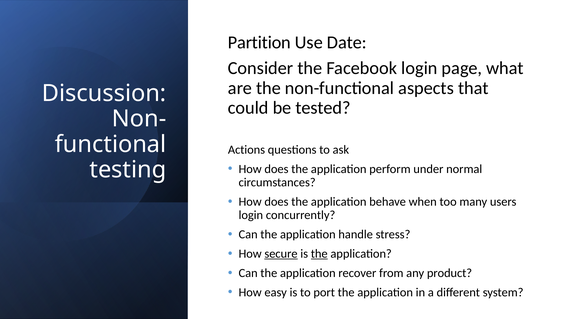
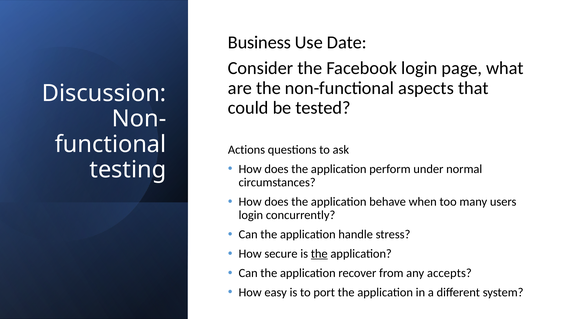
Partition: Partition -> Business (259, 43)
secure underline: present -> none (281, 254)
product: product -> accepts (449, 273)
